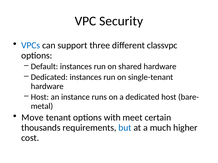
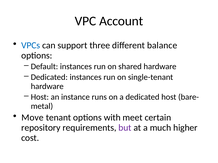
Security: Security -> Account (121, 21)
classvpc: classvpc -> balance (162, 46)
thousands: thousands -> repository (41, 128)
but colour: blue -> purple (125, 128)
